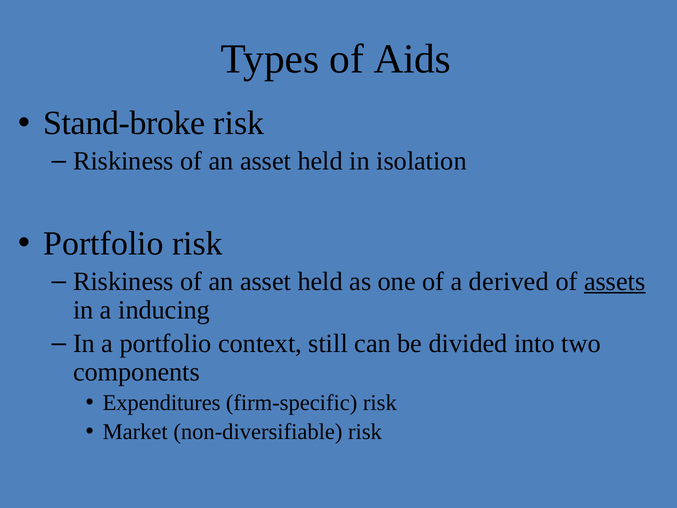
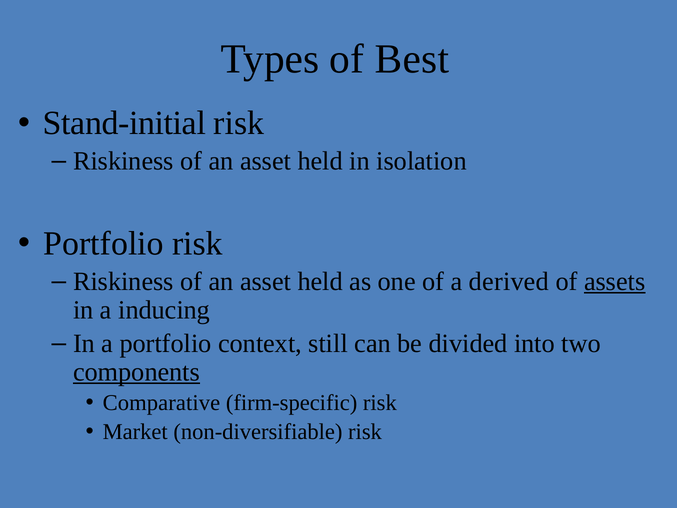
Aids: Aids -> Best (412, 59)
Stand-broke: Stand-broke -> Stand-initial (124, 123)
components underline: none -> present (137, 372)
Expenditures: Expenditures -> Comparative (161, 403)
